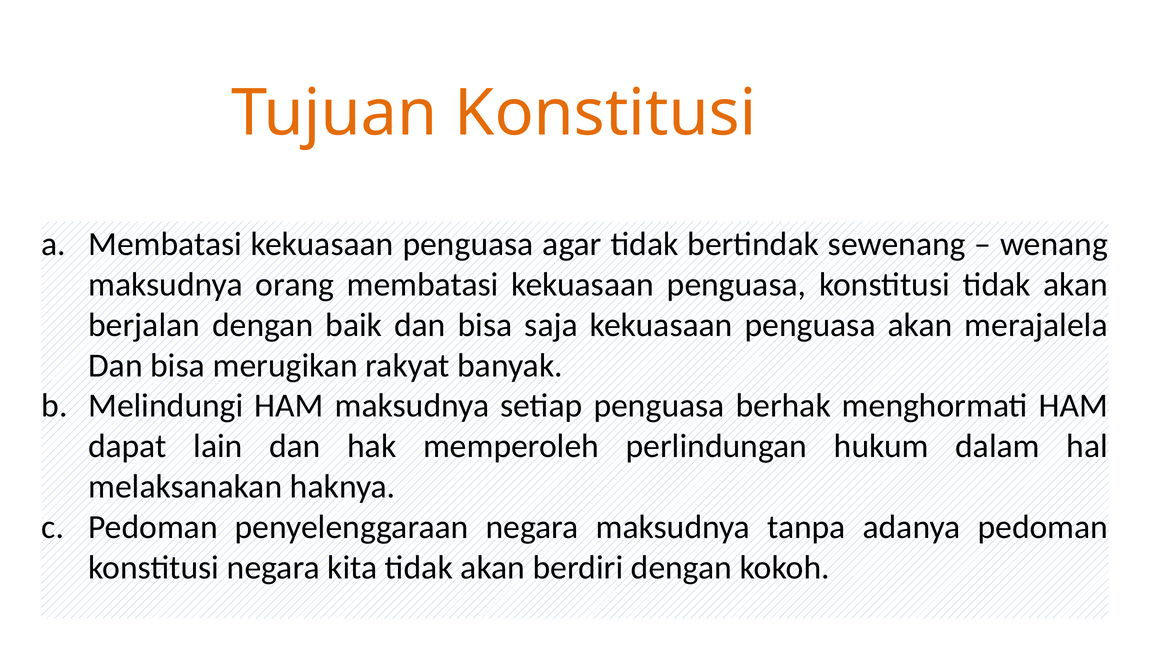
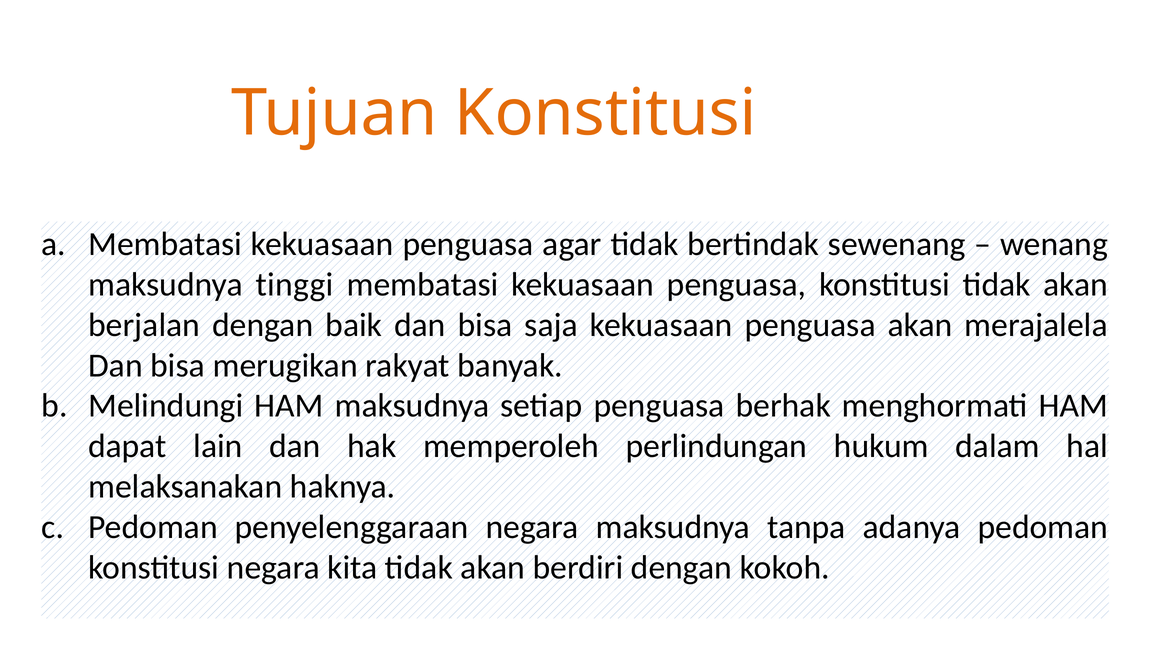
orang: orang -> tinggi (295, 285)
